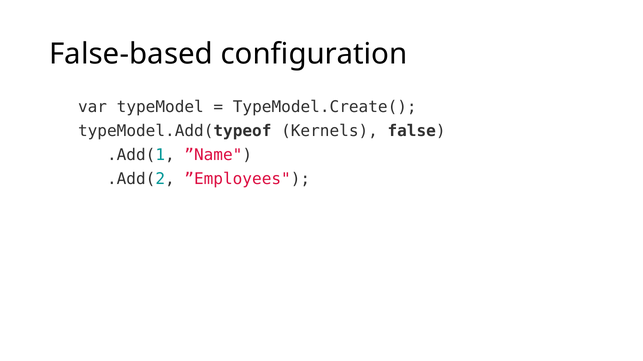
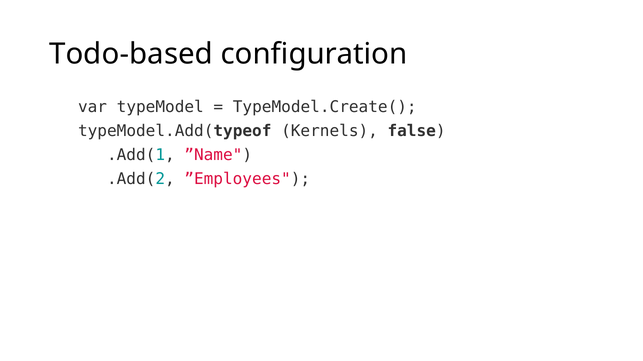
False-based: False-based -> Todo-based (131, 54)
